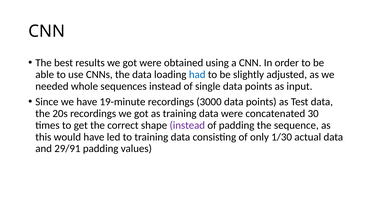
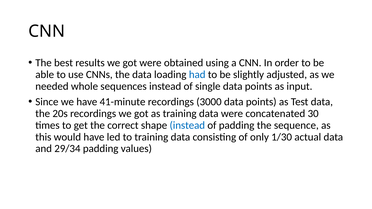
19-minute: 19-minute -> 41-minute (123, 102)
instead colour: purple -> blue (187, 125)
29/91: 29/91 -> 29/34 (67, 149)
